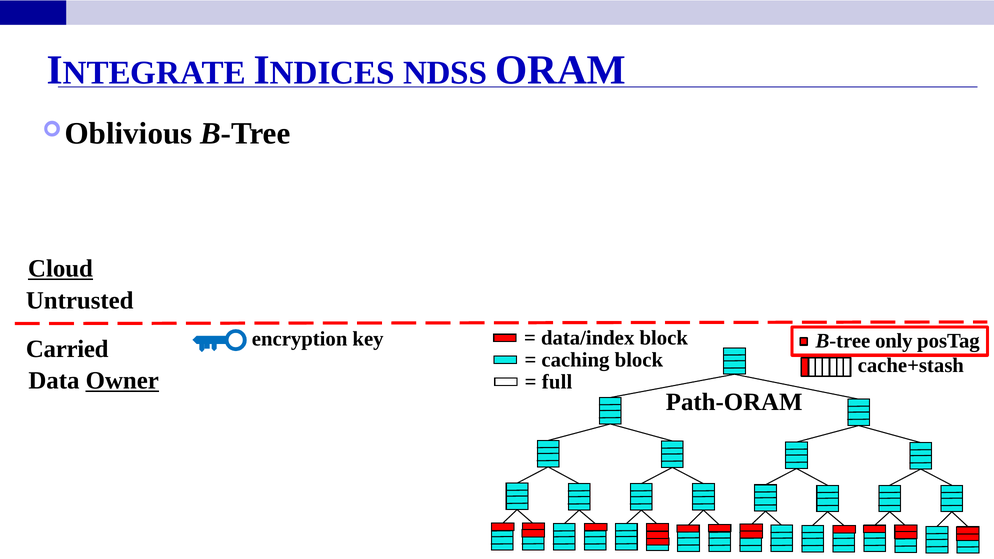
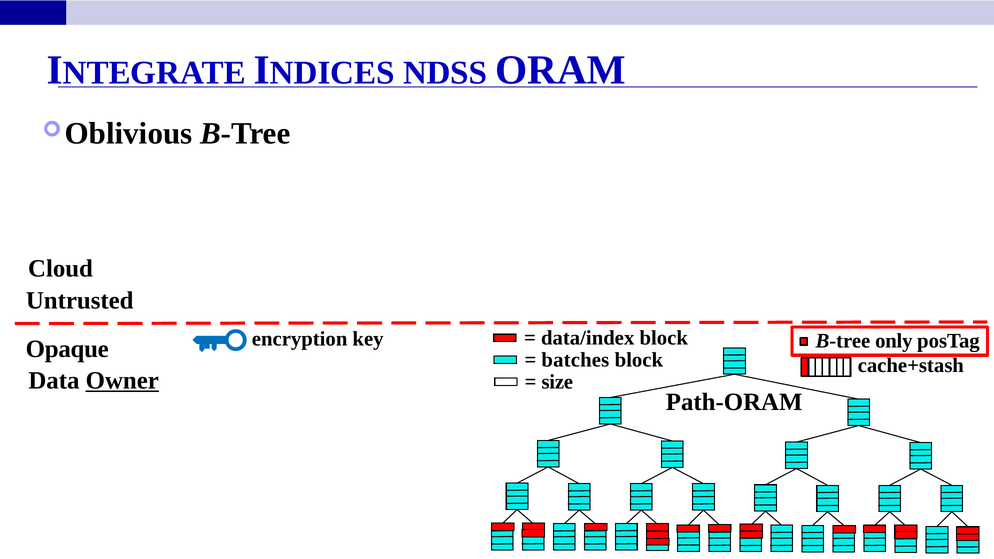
Cloud underline: present -> none (61, 269)
Carried: Carried -> Opaque (67, 349)
caching: caching -> batches (575, 360)
full: full -> size (557, 382)
